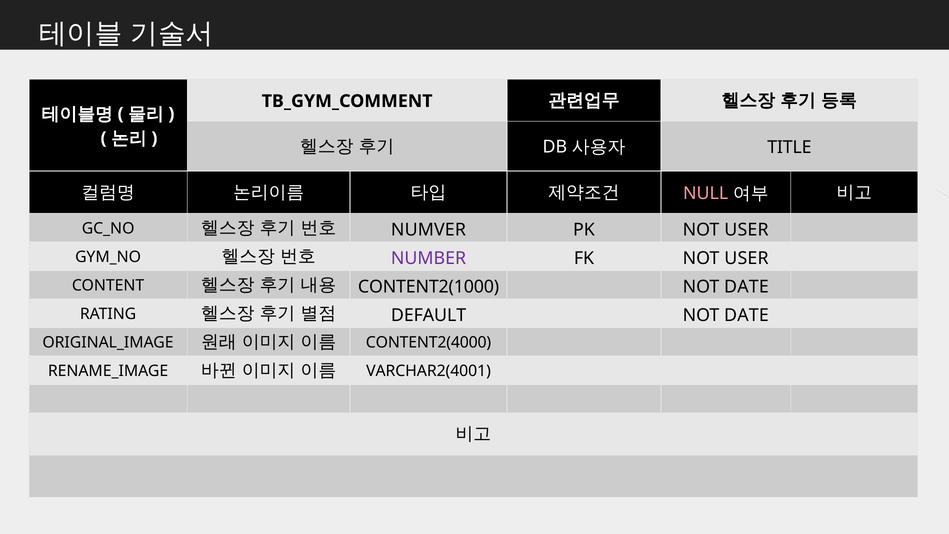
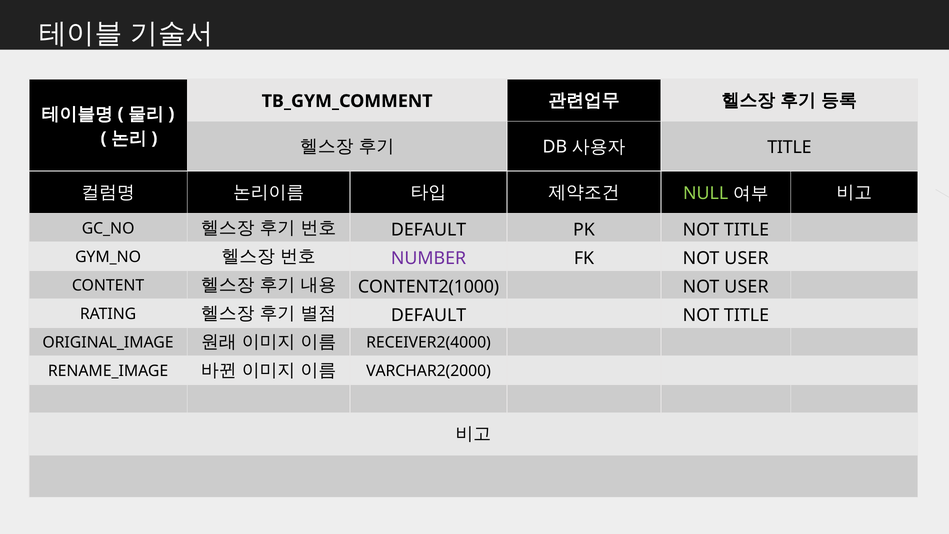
NULL colour: pink -> light green (706, 193)
NUMVER: NUMVER -> DEFAULT (429, 230)
PK NOT USER: USER -> TITLE (747, 230)
DATE: DATE -> USER (746, 287)
DATE: DATE -> TITLE (747, 315)
CONTENT2(4000: CONTENT2(4000 -> RECEIVER2(4000 (428, 342)
VARCHAR2(4001: VARCHAR2(4001 -> VARCHAR2(2000 (429, 371)
